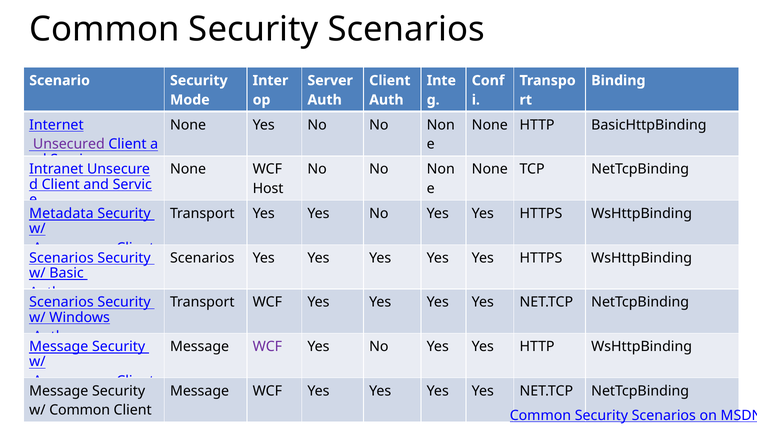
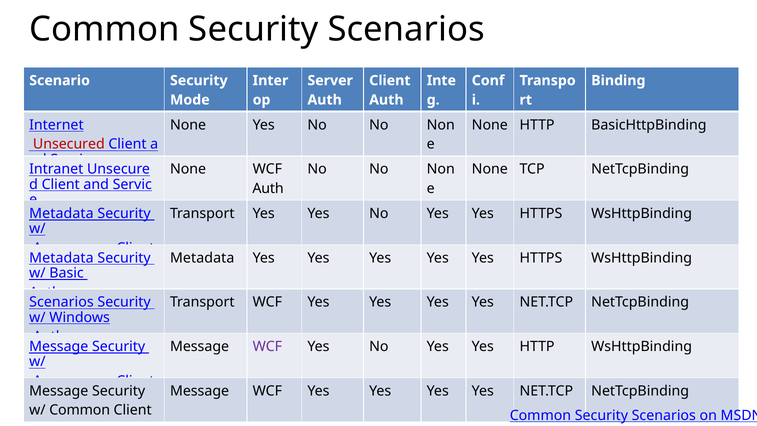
Unsecured colour: purple -> red (69, 144)
Host: Host -> Auth (268, 188)
Scenarios: Scenarios -> Metadata (61, 258)
Scenarios: Scenarios -> Metadata (202, 258)
